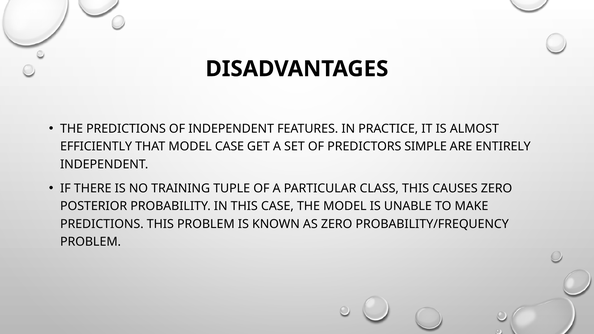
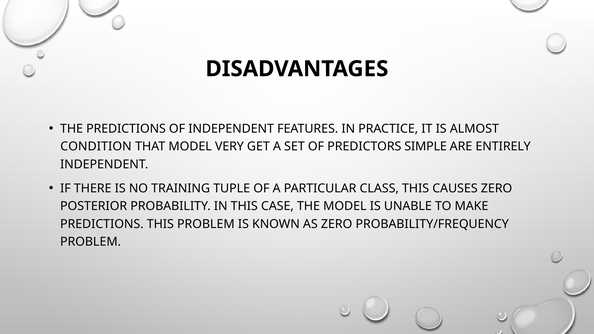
EFFICIENTLY: EFFICIENTLY -> CONDITION (96, 147)
MODEL CASE: CASE -> VERY (229, 147)
